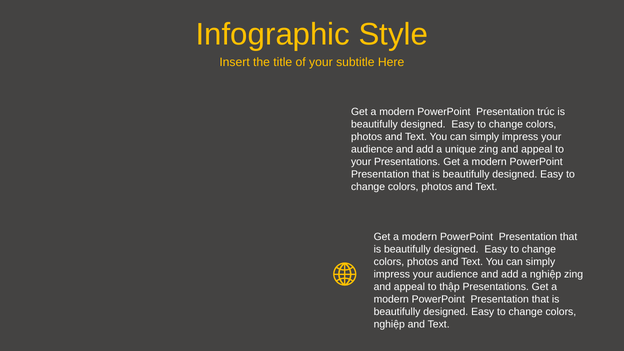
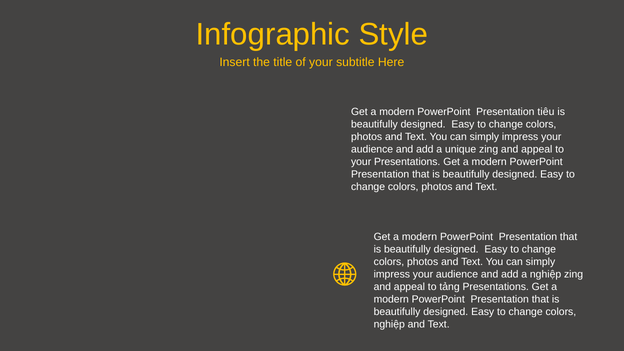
trúc: trúc -> tiêu (546, 112)
thập: thập -> tảng (450, 287)
